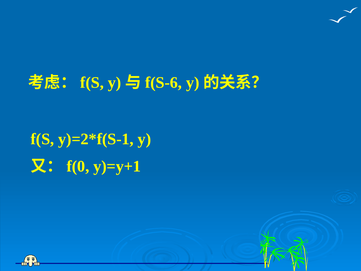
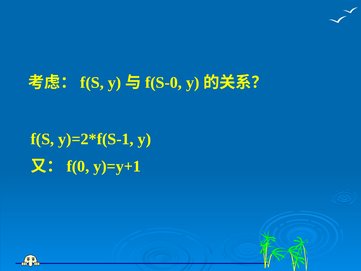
f(S-6: f(S-6 -> f(S-0 (164, 83)
